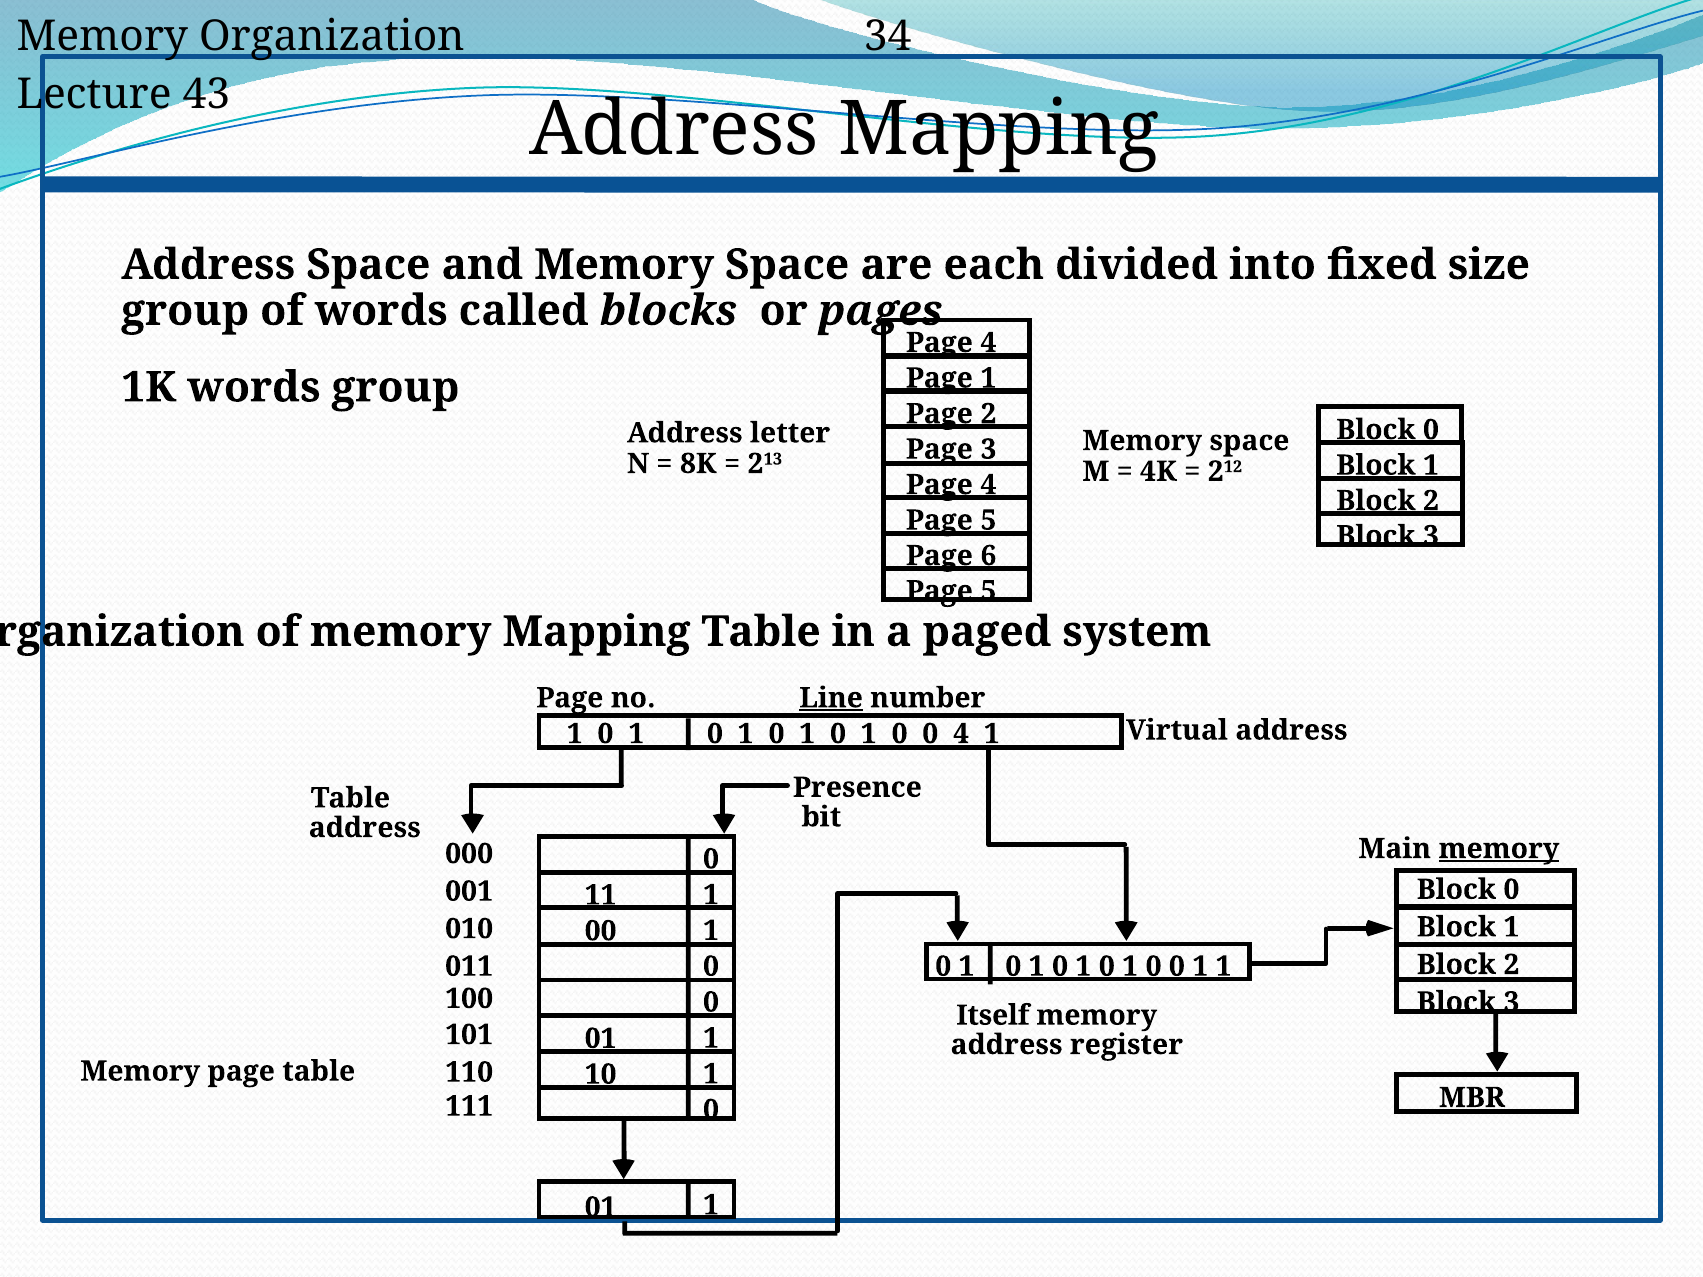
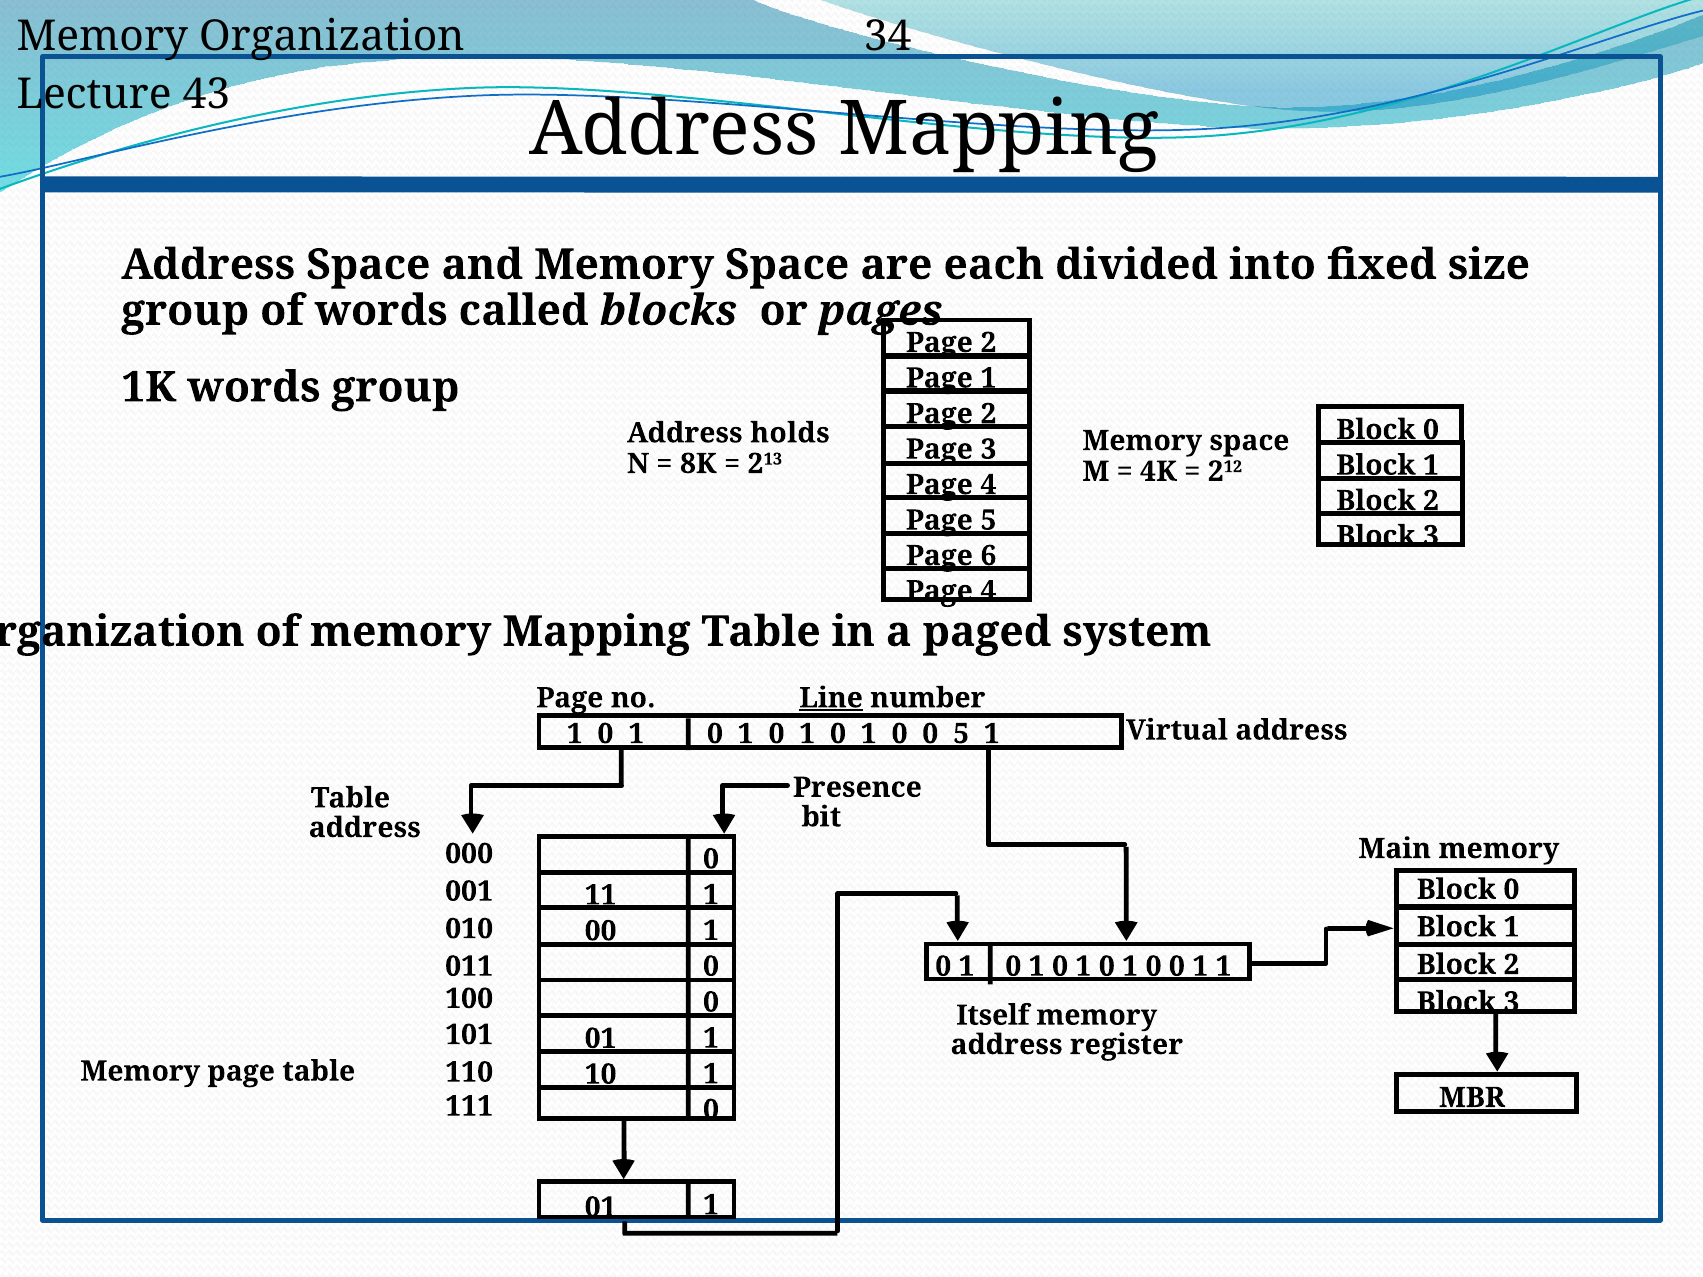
4: 4 -> 2 (988, 343)
letter: letter -> holds (790, 433)
5: 5 -> 4 (988, 591)
0 4: 4 -> 5 (961, 734)
memory underline: present -> none (1499, 849)
